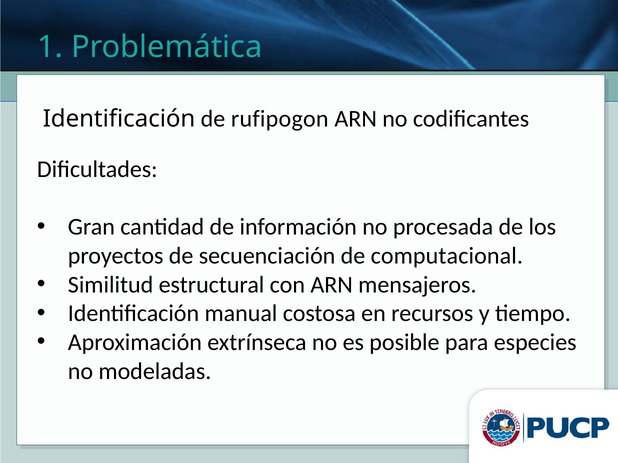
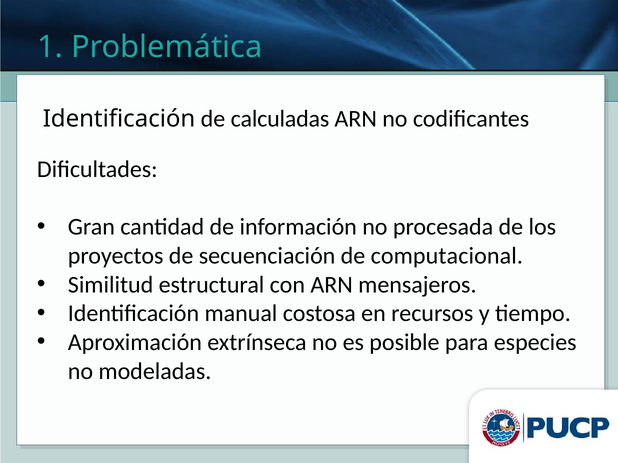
rufipogon: rufipogon -> calculadas (280, 119)
